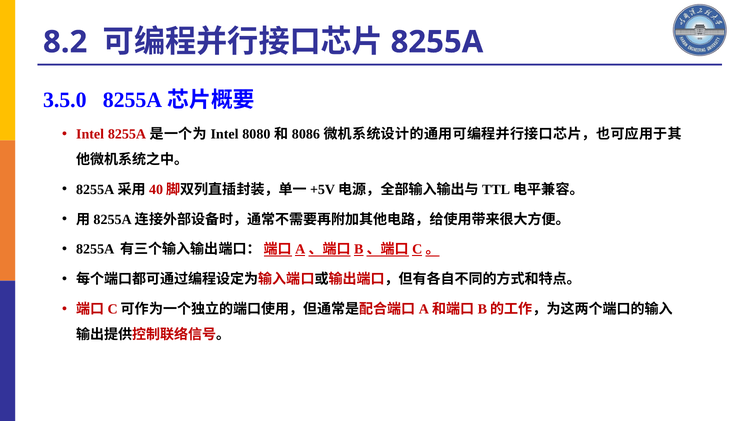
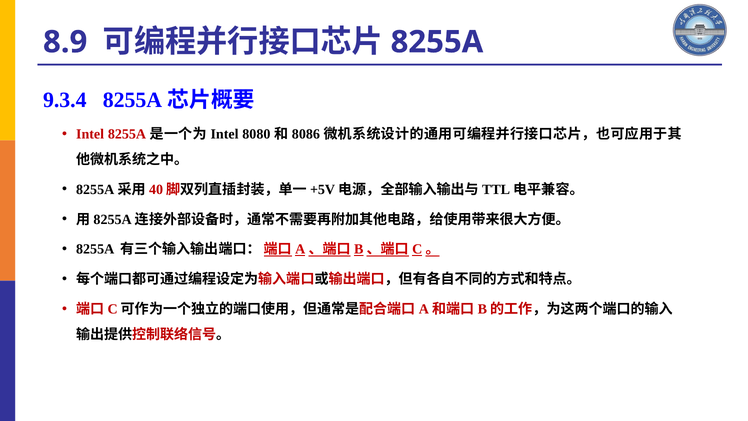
8.2: 8.2 -> 8.9 (65, 42)
3.5.0: 3.5.0 -> 9.3.4 (65, 100)
